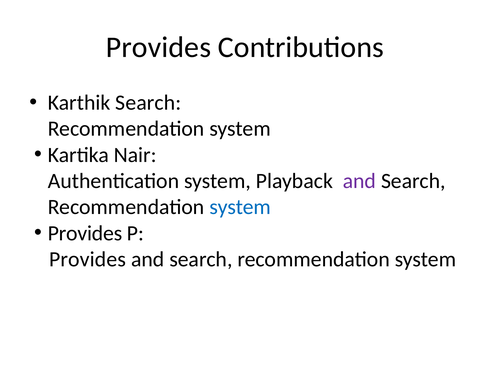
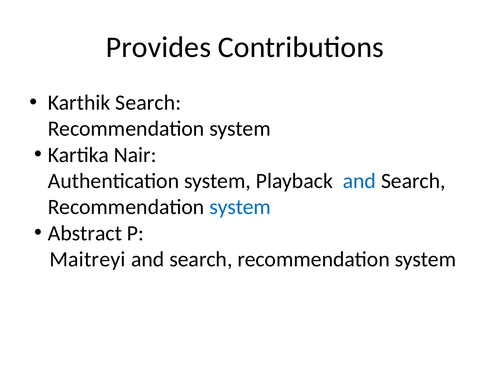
and colour: purple -> blue (359, 181)
Provides: Provides -> Abstract (85, 233)
Provides: Provides -> Maitreyi (88, 260)
